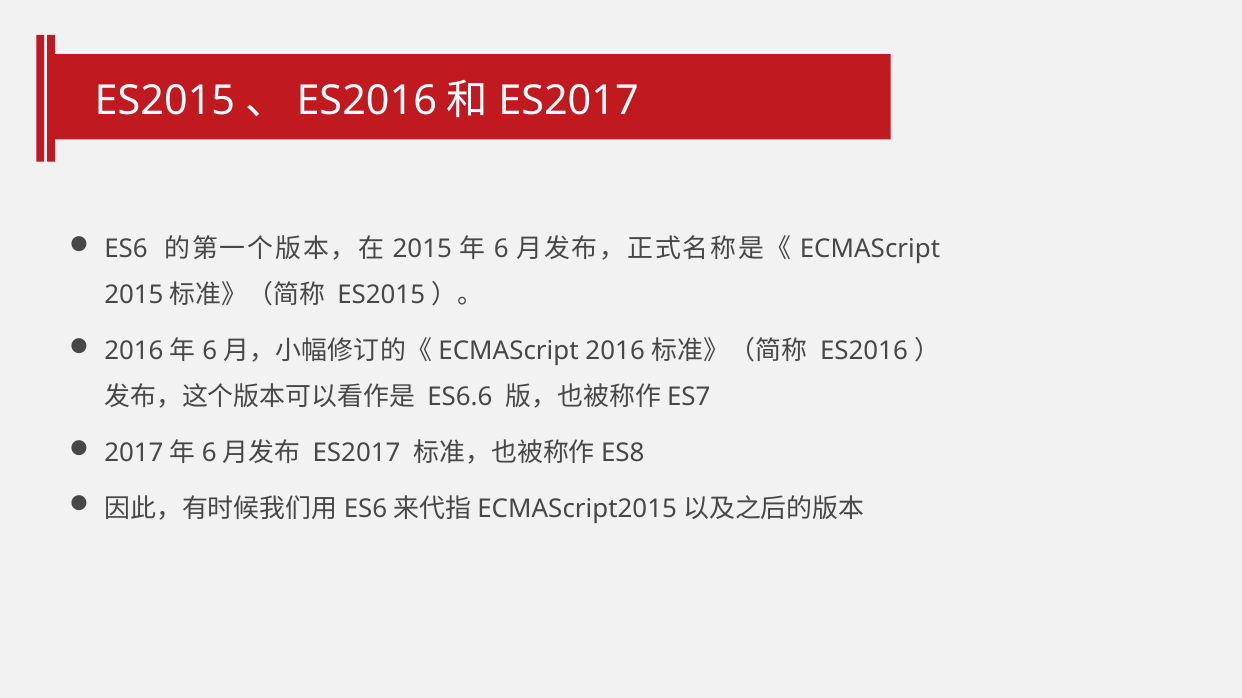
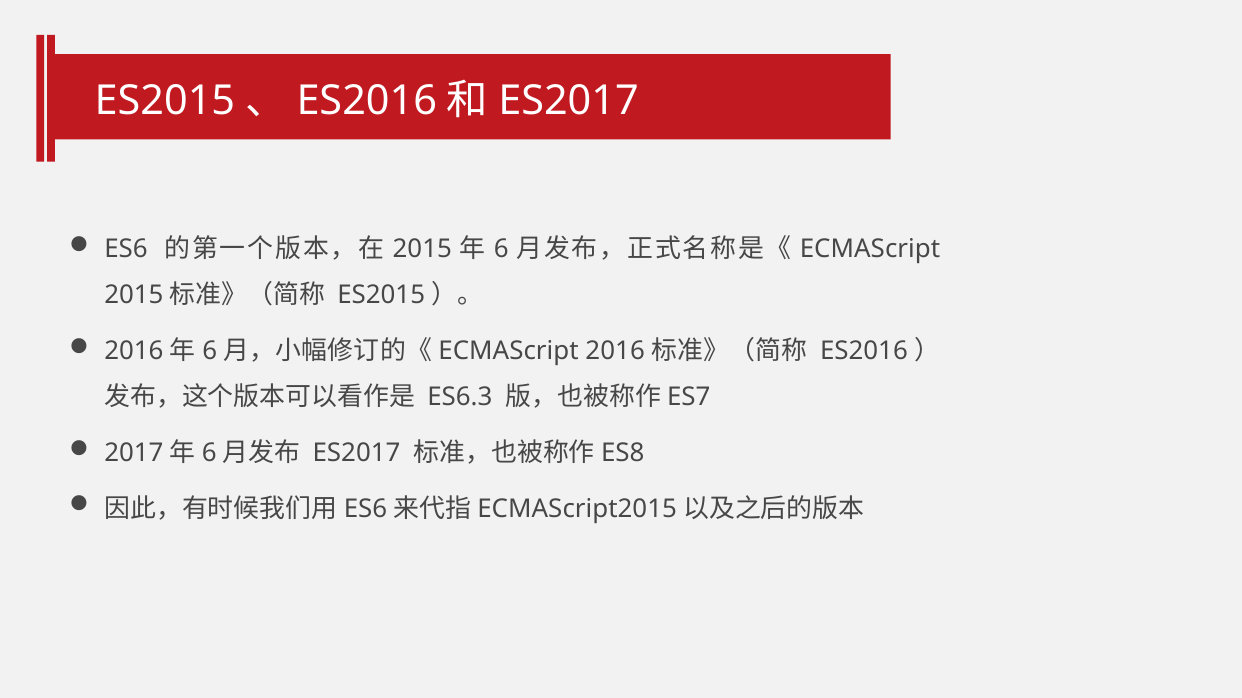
ES6.6: ES6.6 -> ES6.3 (460, 398)
